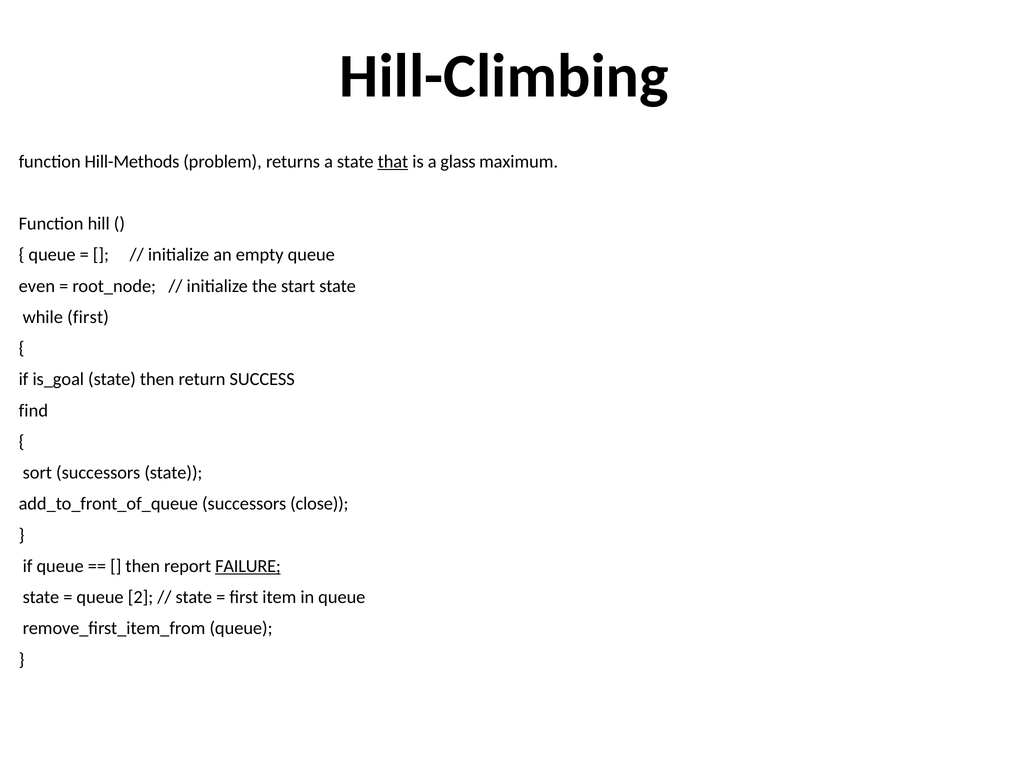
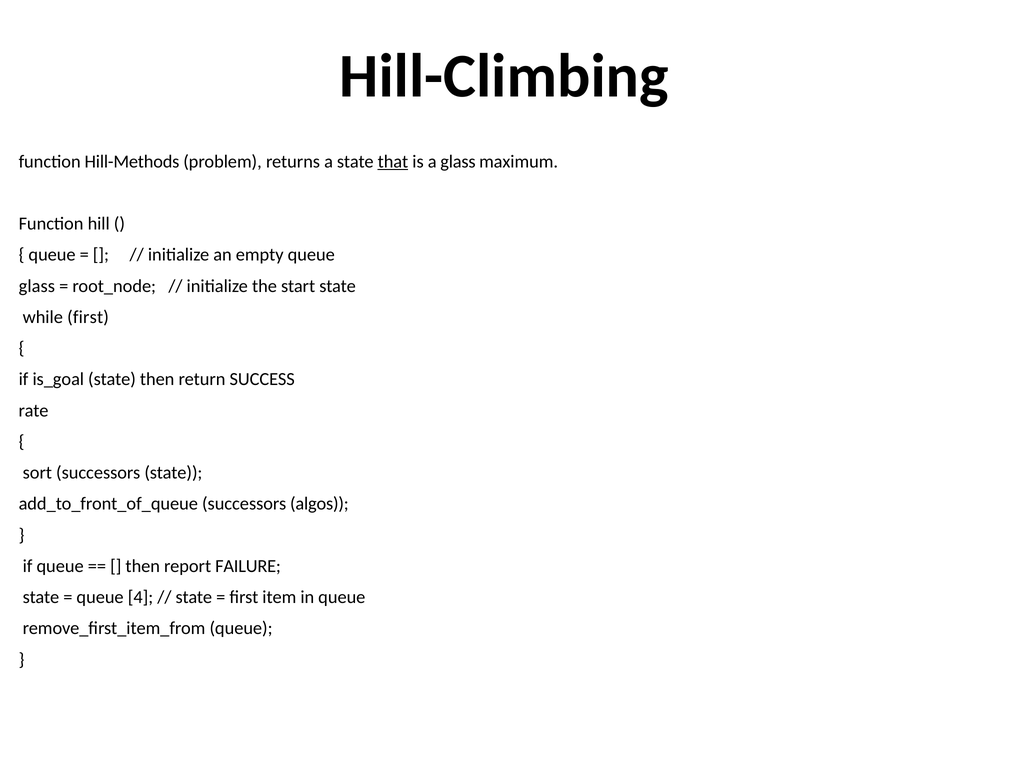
even: even -> glass (37, 286)
find: find -> rate (33, 410)
close: close -> algos (319, 504)
FAILURE underline: present -> none (248, 566)
2: 2 -> 4 (141, 597)
